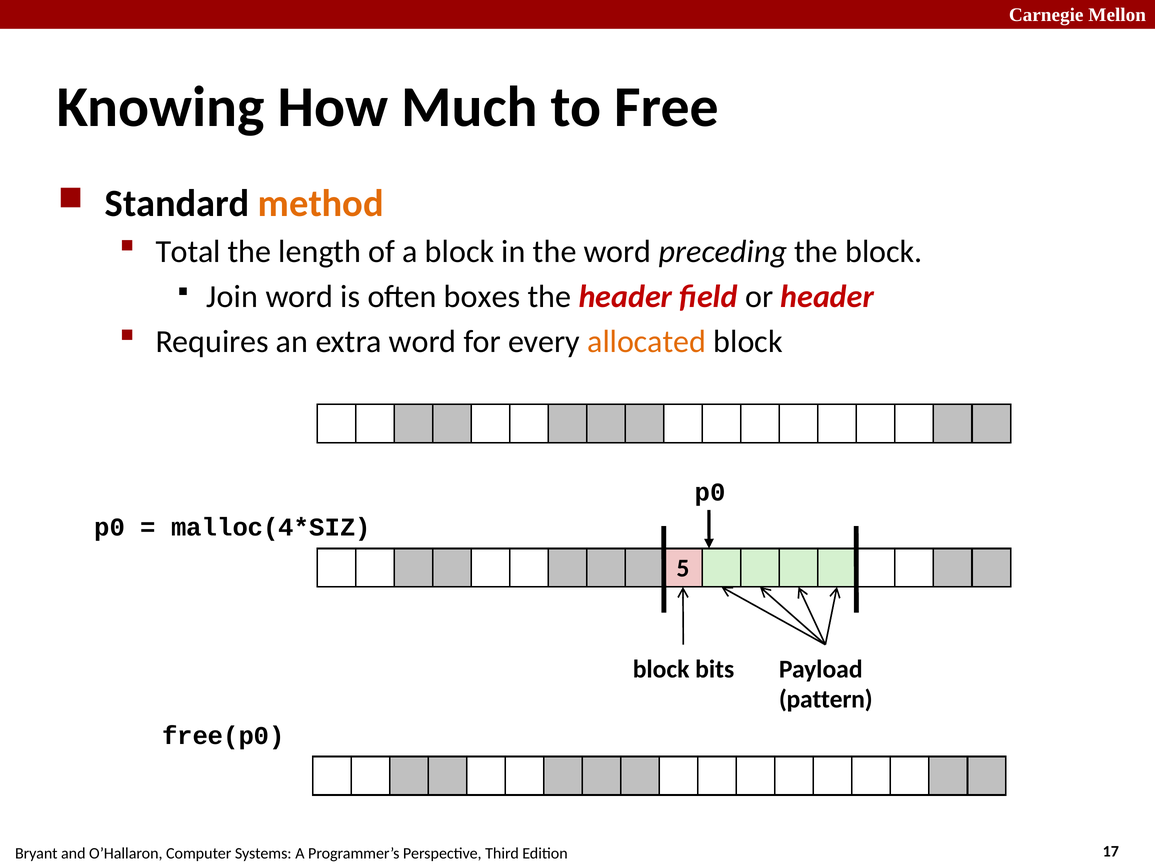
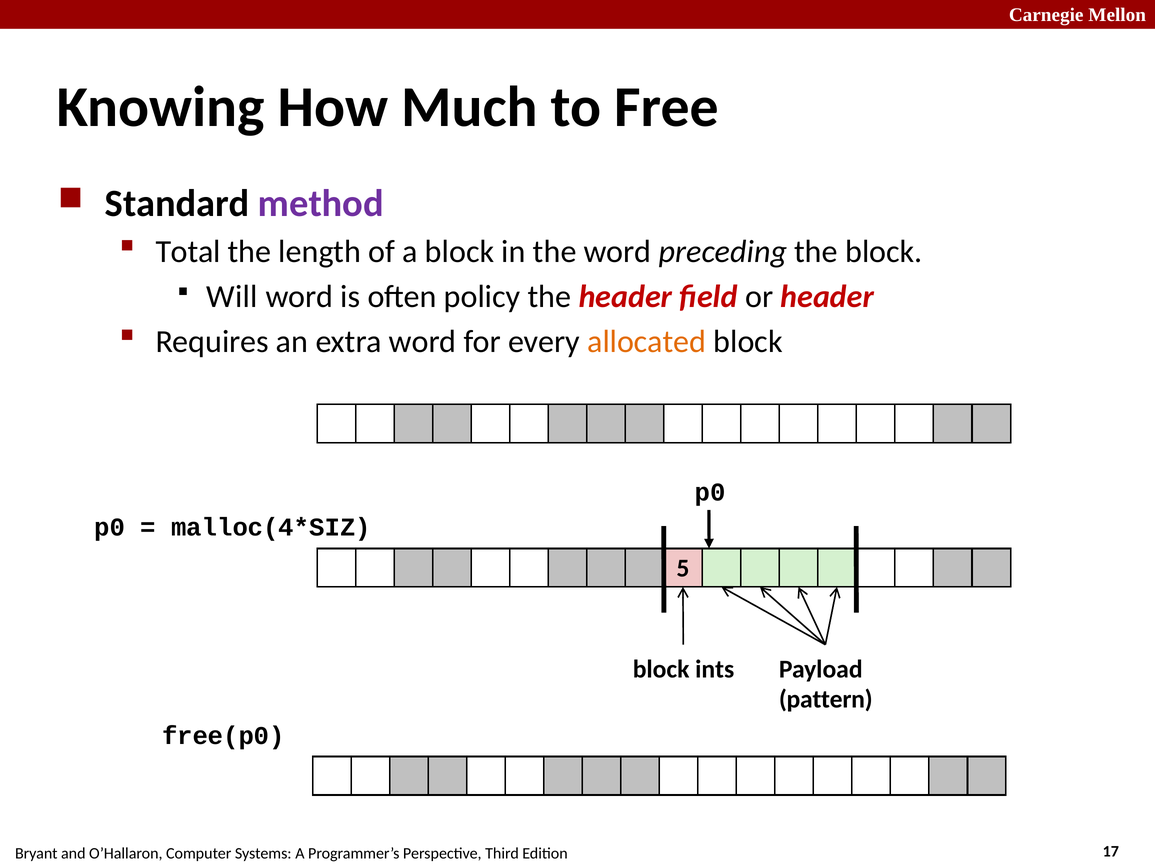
method colour: orange -> purple (321, 204)
Join: Join -> Will (232, 297)
boxes: boxes -> policy (482, 297)
bits: bits -> ints (715, 670)
